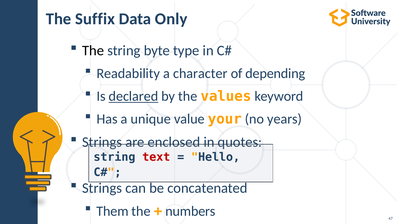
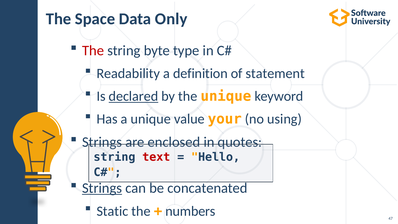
Suffix: Suffix -> Space (95, 19)
The colour: black -> red (93, 51)
character: character -> definition (200, 74)
depending: depending -> statement (275, 74)
the values: values -> unique (226, 96)
years: years -> using (285, 119)
Strings underline: none -> present (102, 188)
Them: Them -> Static (112, 211)
